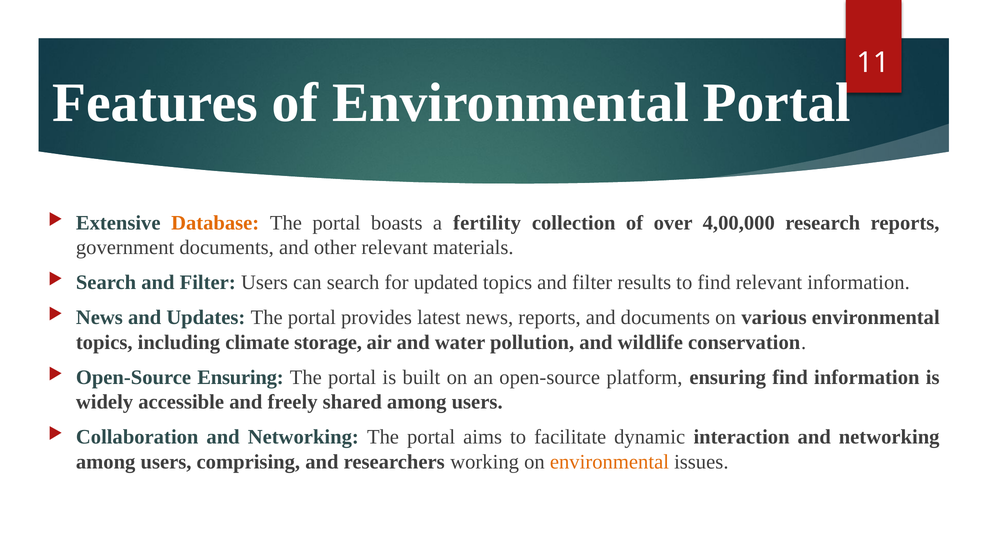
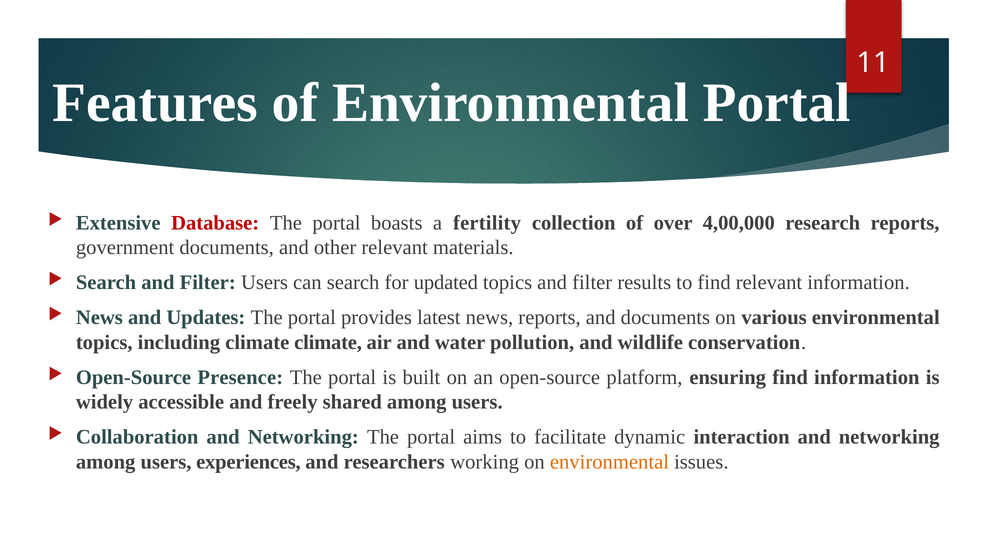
Database colour: orange -> red (215, 223)
climate storage: storage -> climate (328, 342)
Open-Source Ensuring: Ensuring -> Presence (240, 377)
comprising: comprising -> experiences (248, 462)
